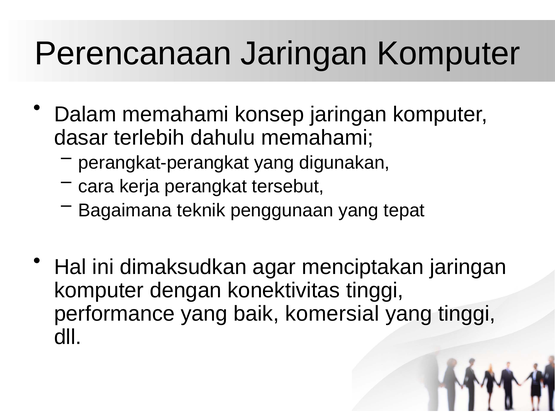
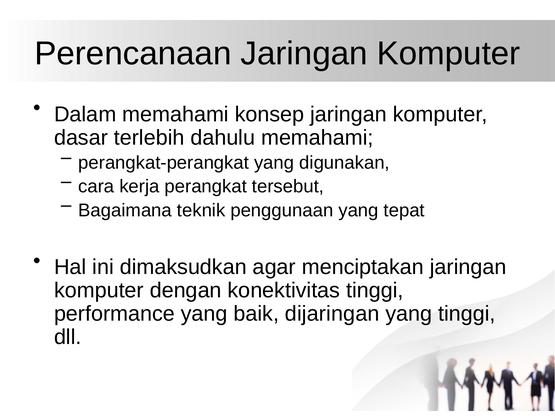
komersial: komersial -> dijaringan (332, 314)
